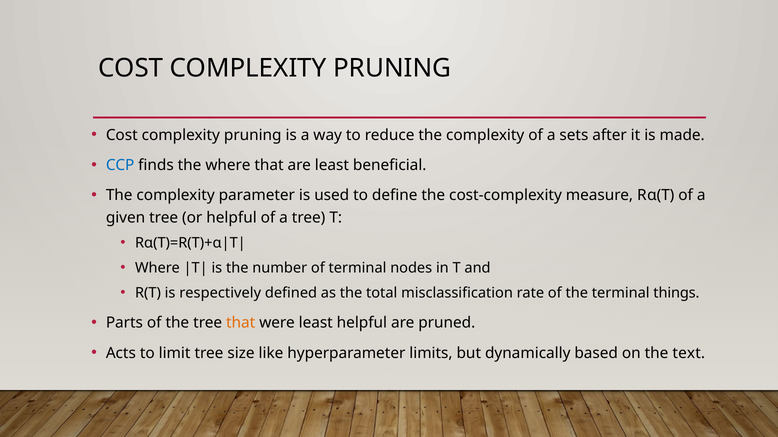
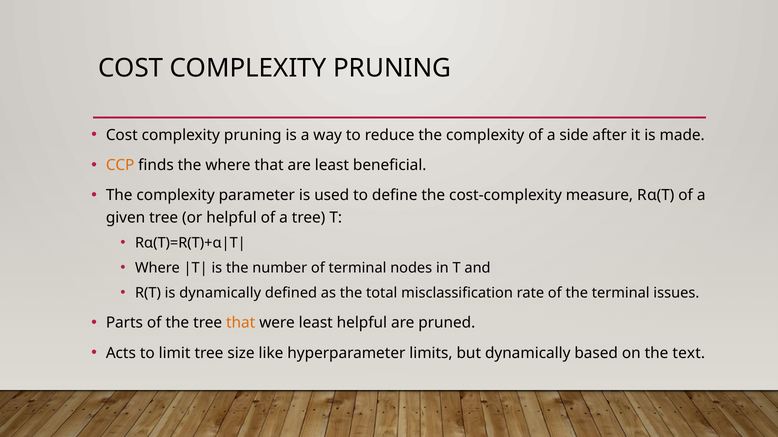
sets: sets -> side (574, 135)
CCP colour: blue -> orange (120, 165)
is respectively: respectively -> dynamically (220, 293)
things: things -> issues (676, 293)
